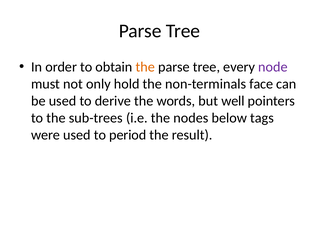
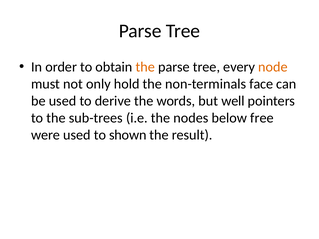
node colour: purple -> orange (273, 67)
tags: tags -> free (262, 118)
period: period -> shown (128, 135)
